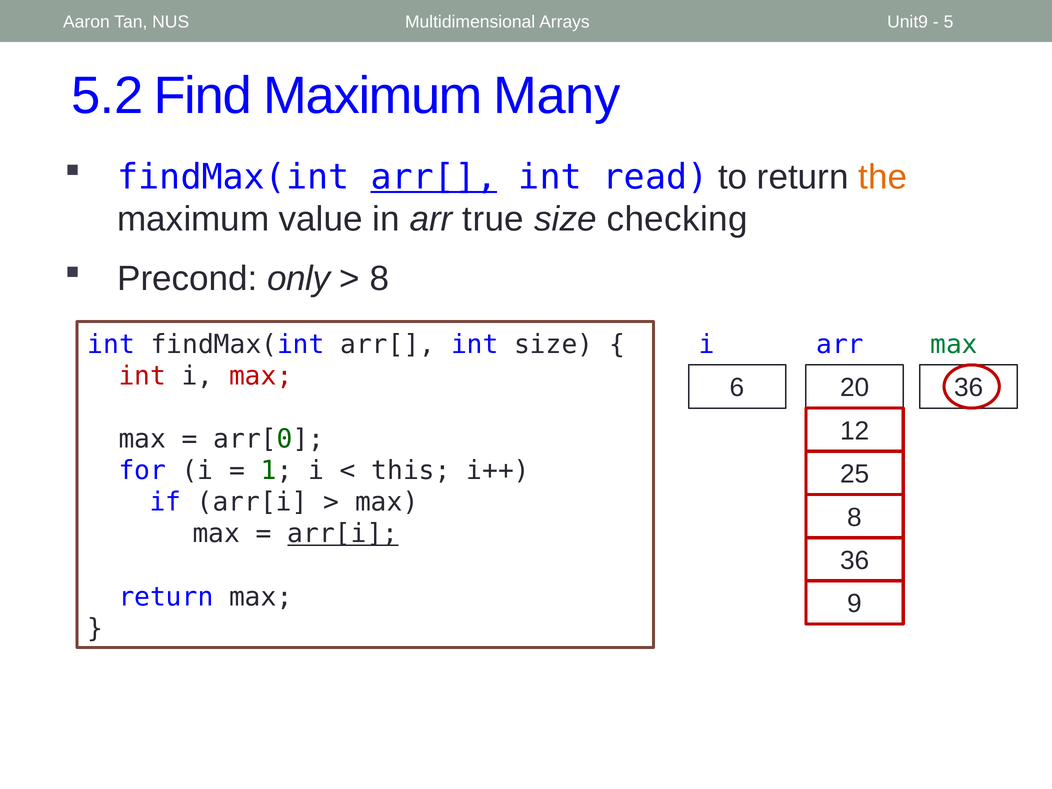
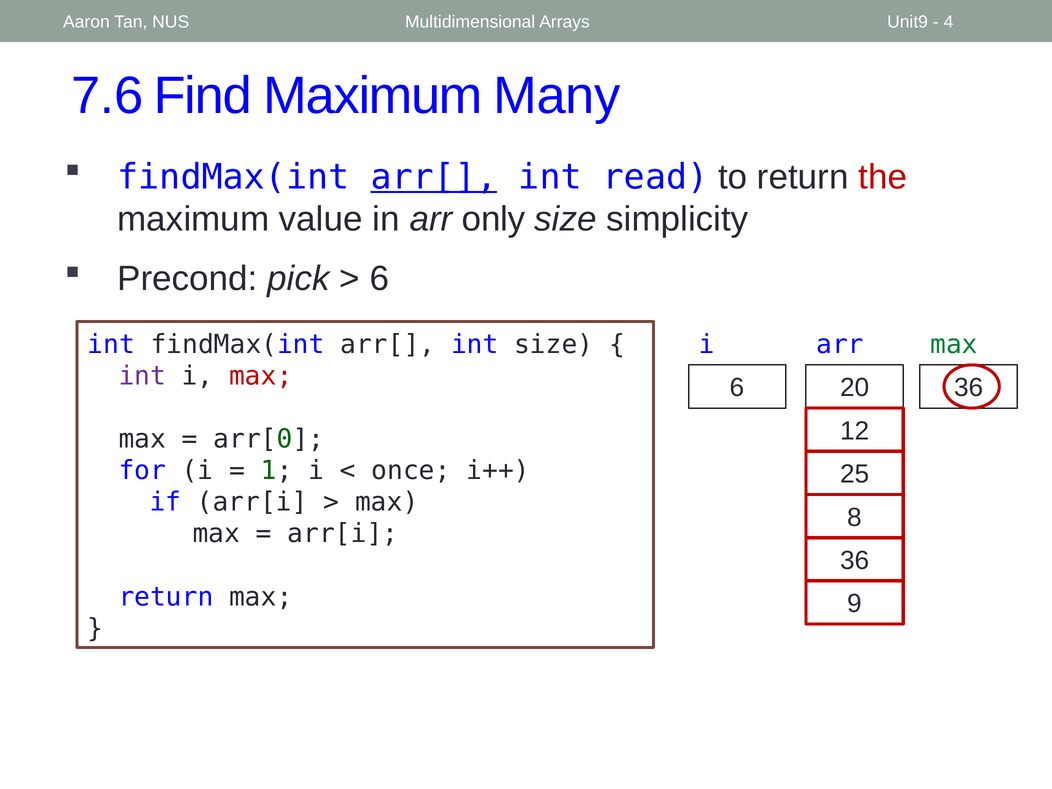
5: 5 -> 4 (949, 22)
5.2: 5.2 -> 7.6 (107, 96)
the colour: orange -> red (883, 177)
true: true -> only (494, 219)
checking: checking -> simplicity (677, 219)
only: only -> pick (299, 279)
8: 8 -> 6 (379, 279)
int colour: red -> purple (142, 376)
this: this -> once (411, 471)
arr[i underline: present -> none (343, 534)
